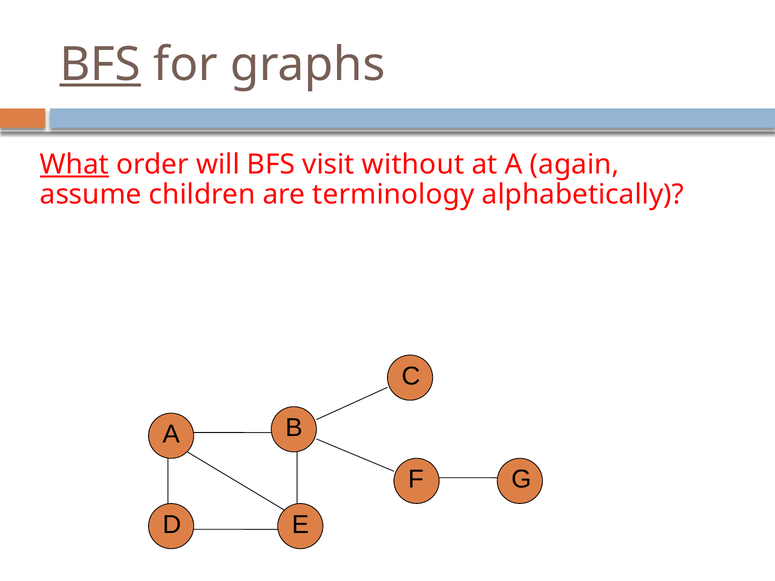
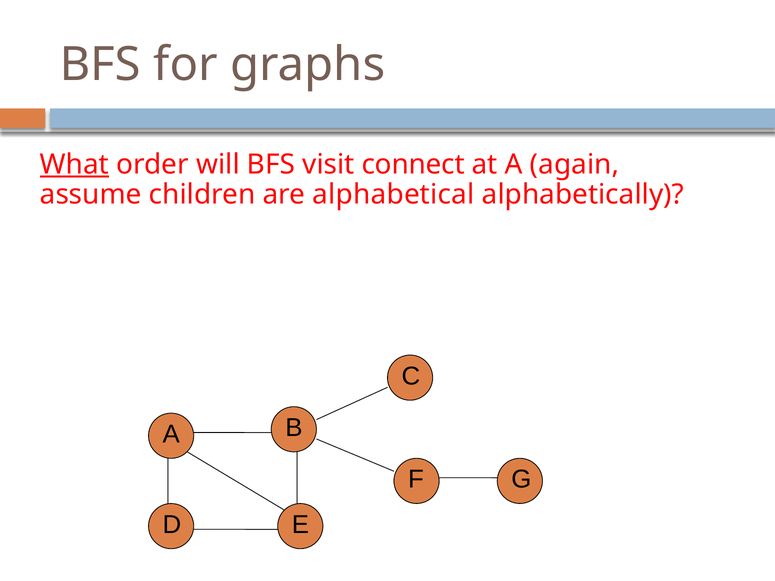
BFS underline: present -> none (100, 65)
without: without -> connect (413, 165)
terminology: terminology -> alphabetical (393, 195)
